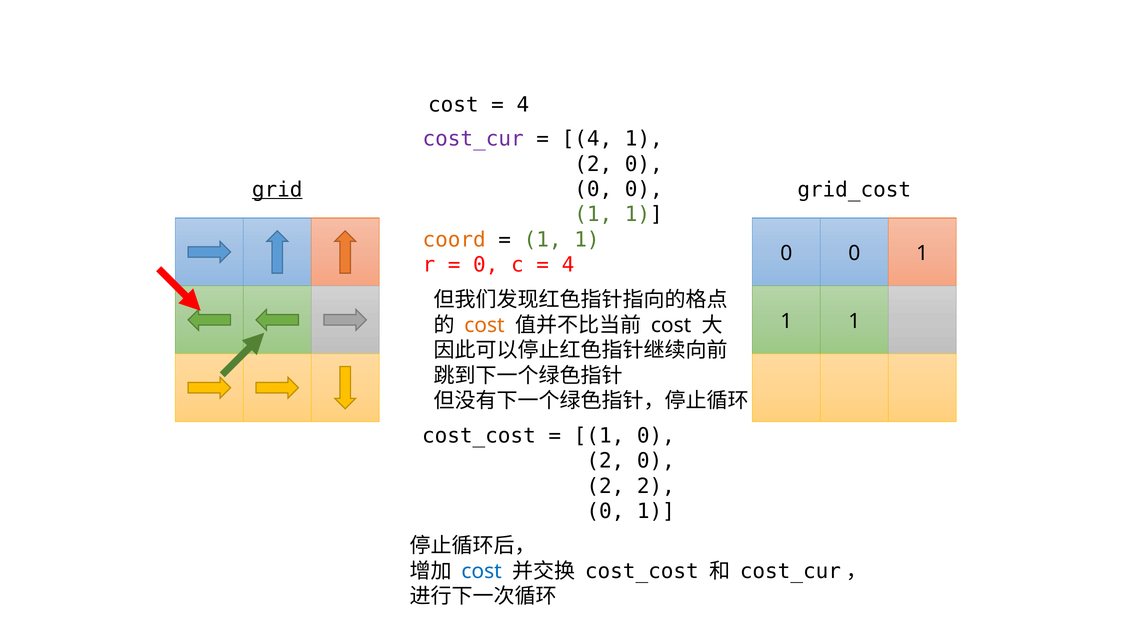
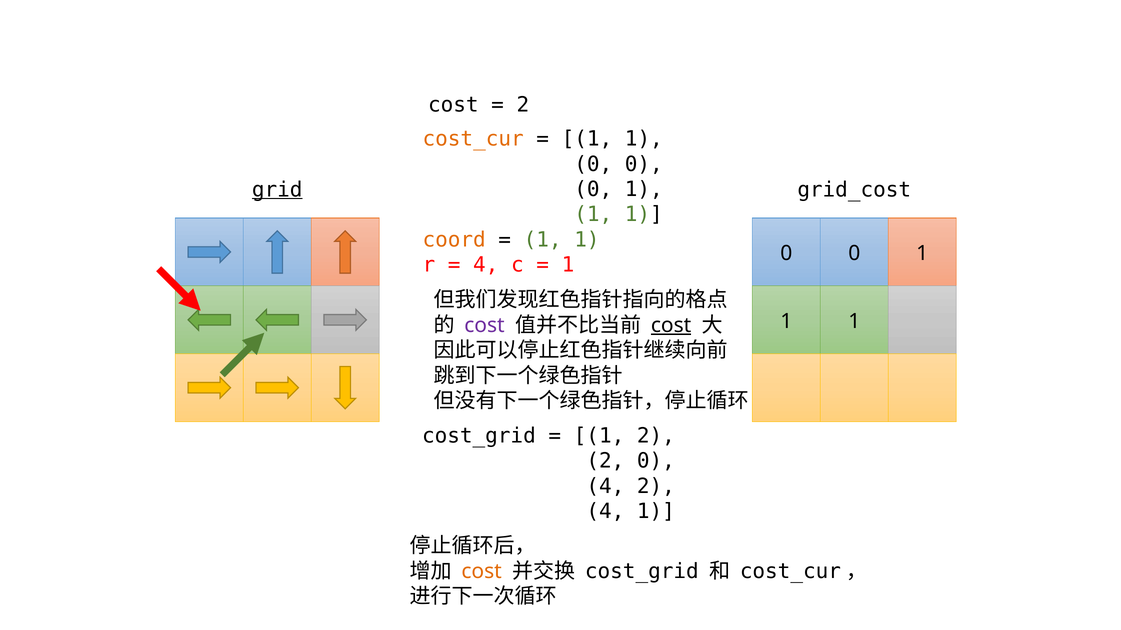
4: 4 -> 2 (523, 105)
cost_cur colour: purple -> orange (473, 139)
4: 4 -> 1 (587, 139)
2: 2 -> 0 (593, 164)
0: 0 -> 1 (644, 189)
0: 0 -> 4 (486, 265)
4: 4 -> 1 (568, 265)
cost colour: orange -> purple (484, 326)
cost underline: none -> present (671, 326)
cost_cost: cost_cost -> cost_grid (479, 436)
1 0: 0 -> 2 (656, 436)
2: 2 -> 4 (605, 487)
0: 0 -> 4 (605, 512)
cost colour: blue -> orange (482, 572)
cost_cost: cost_cost -> cost_grid (642, 572)
